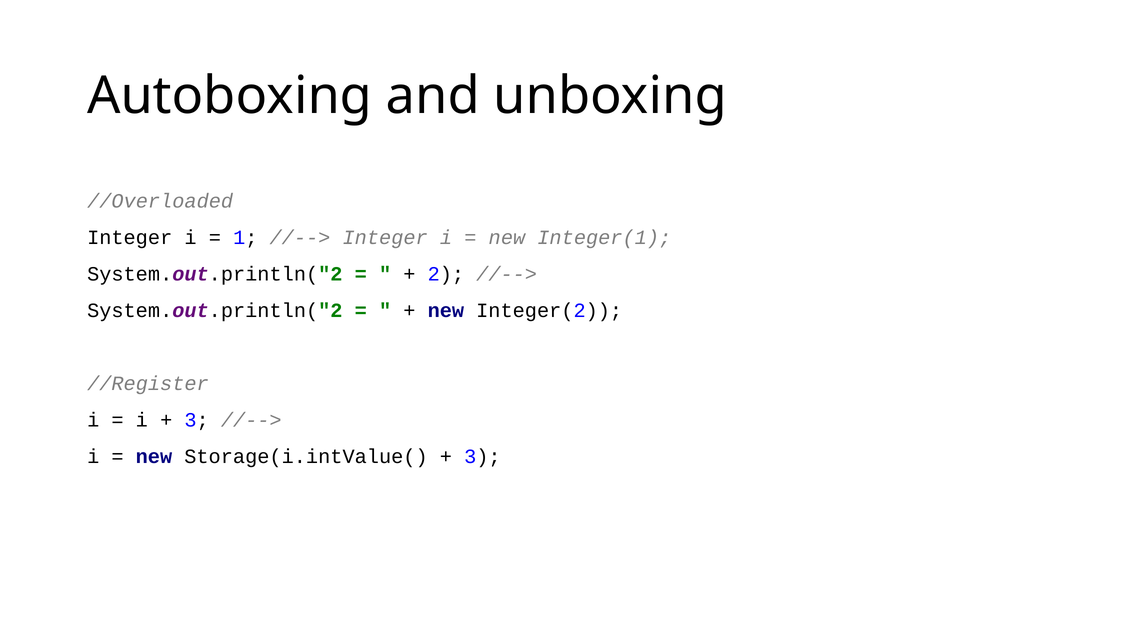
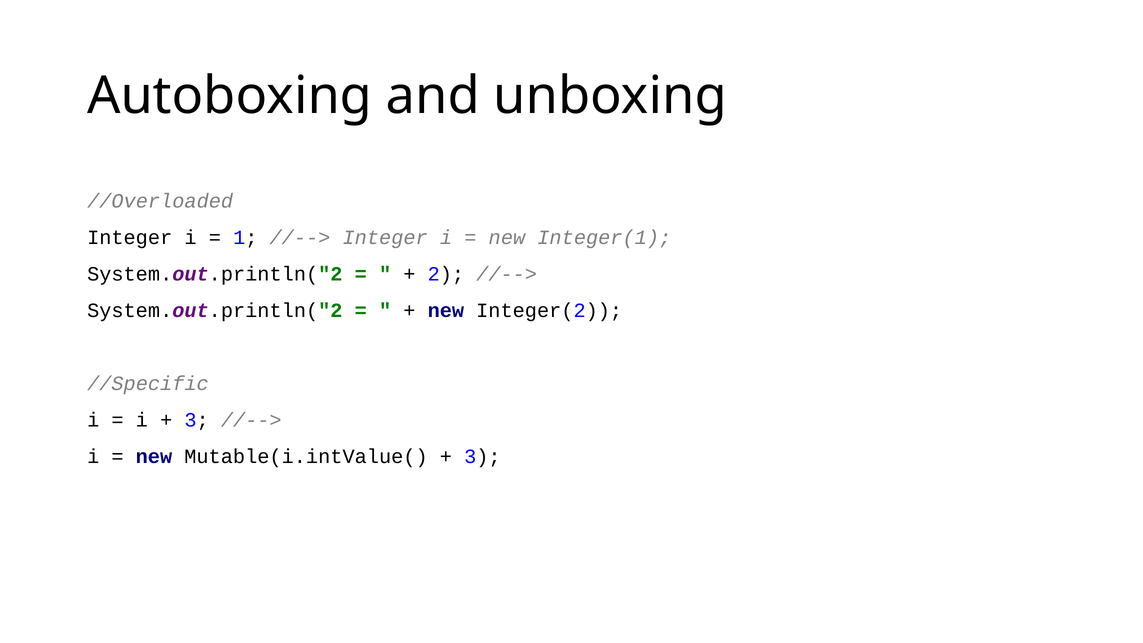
//Register: //Register -> //Specific (148, 384)
Storage(i.intValue(: Storage(i.intValue( -> Mutable(i.intValue( (306, 457)
